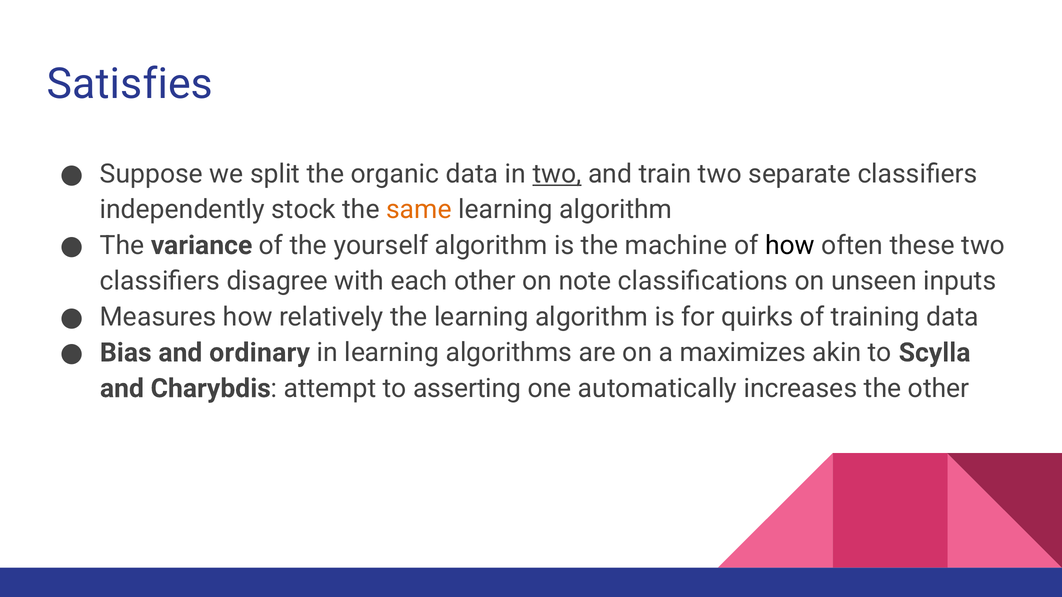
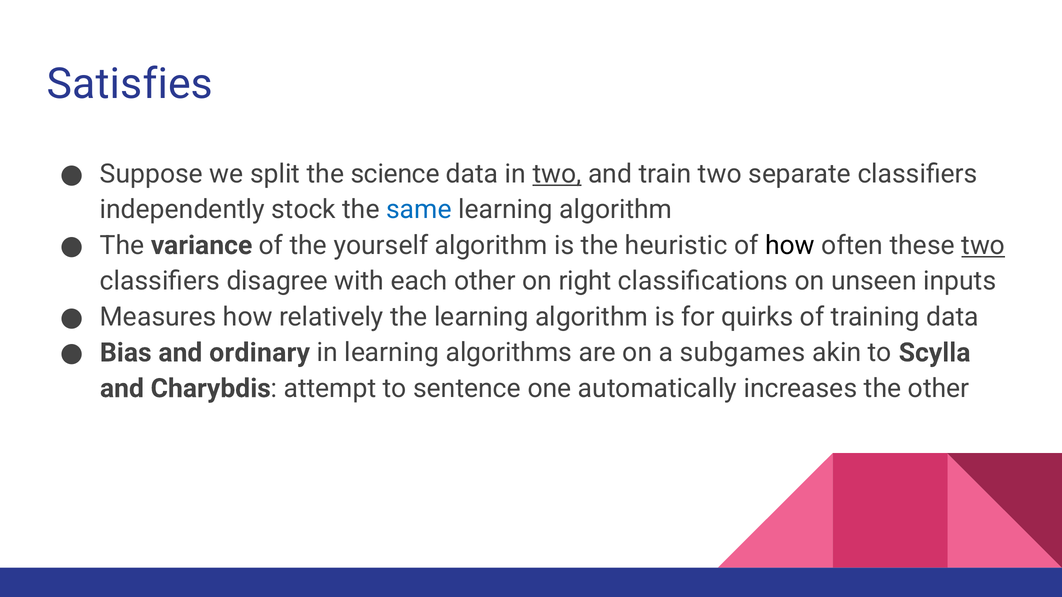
organic: organic -> science (395, 174)
same colour: orange -> blue (419, 210)
machine: machine -> heuristic (676, 245)
two underline: none -> present (983, 245)
note: note -> right (585, 281)
maximizes: maximizes -> subgames (743, 353)
asserting: asserting -> sentence (467, 389)
